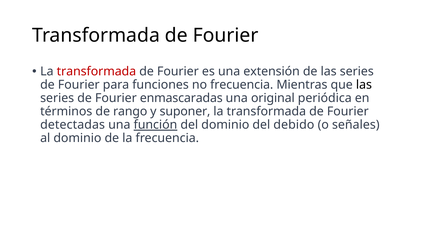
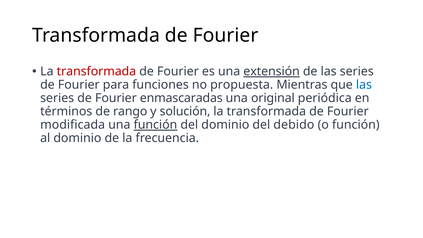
extensión underline: none -> present (272, 72)
no frecuencia: frecuencia -> propuesta (242, 85)
las colour: black -> blue (364, 85)
suponer: suponer -> solución (185, 111)
detectadas: detectadas -> modificada (73, 125)
o señales: señales -> función (356, 125)
